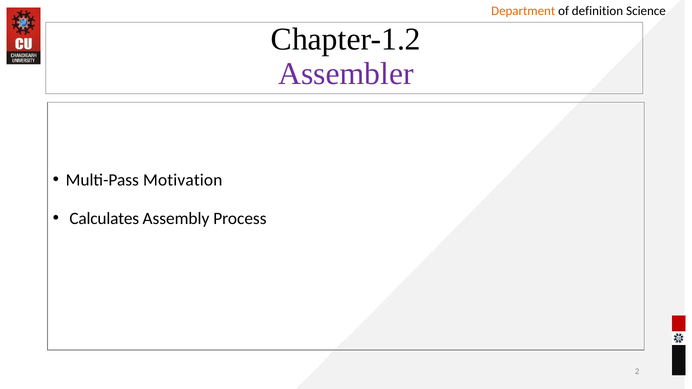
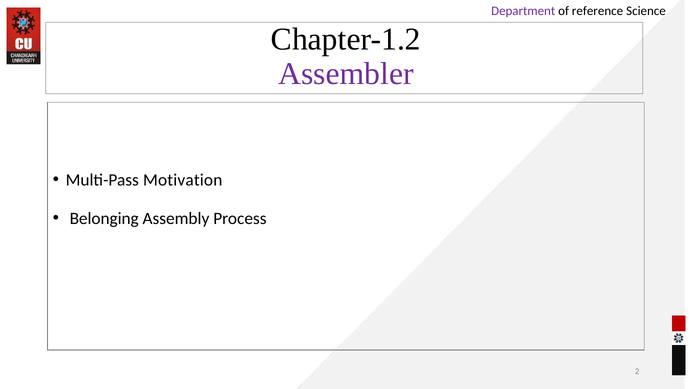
Department colour: orange -> purple (523, 11)
definition: definition -> reference (598, 11)
Calculates: Calculates -> Belonging (104, 218)
